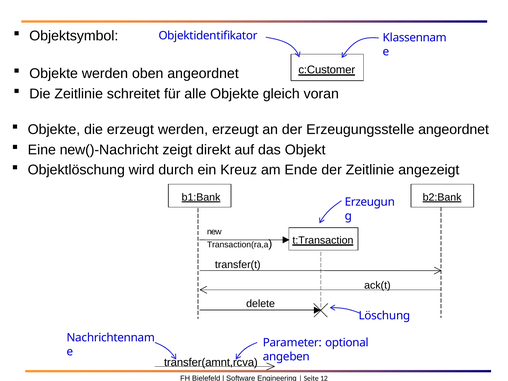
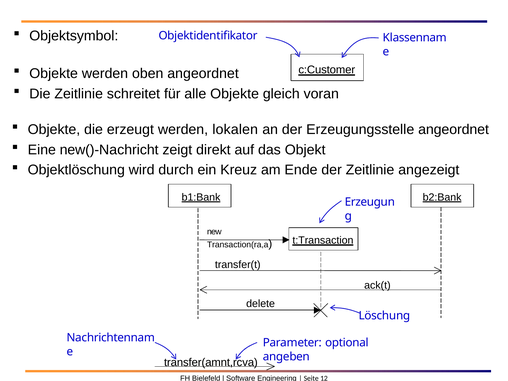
werden erzeugt: erzeugt -> lokalen (235, 130)
